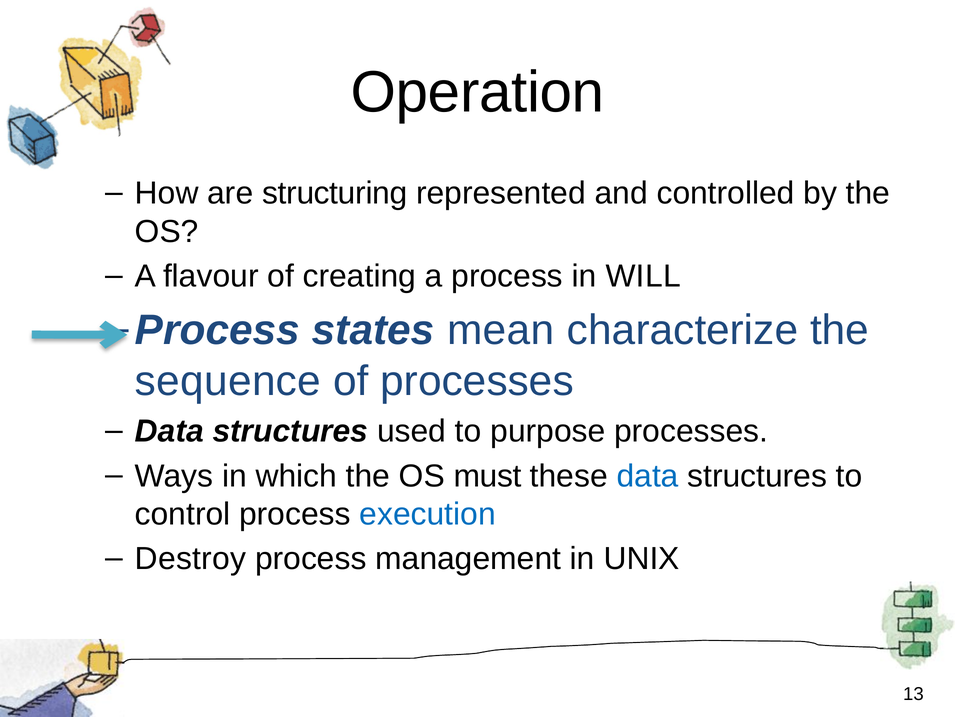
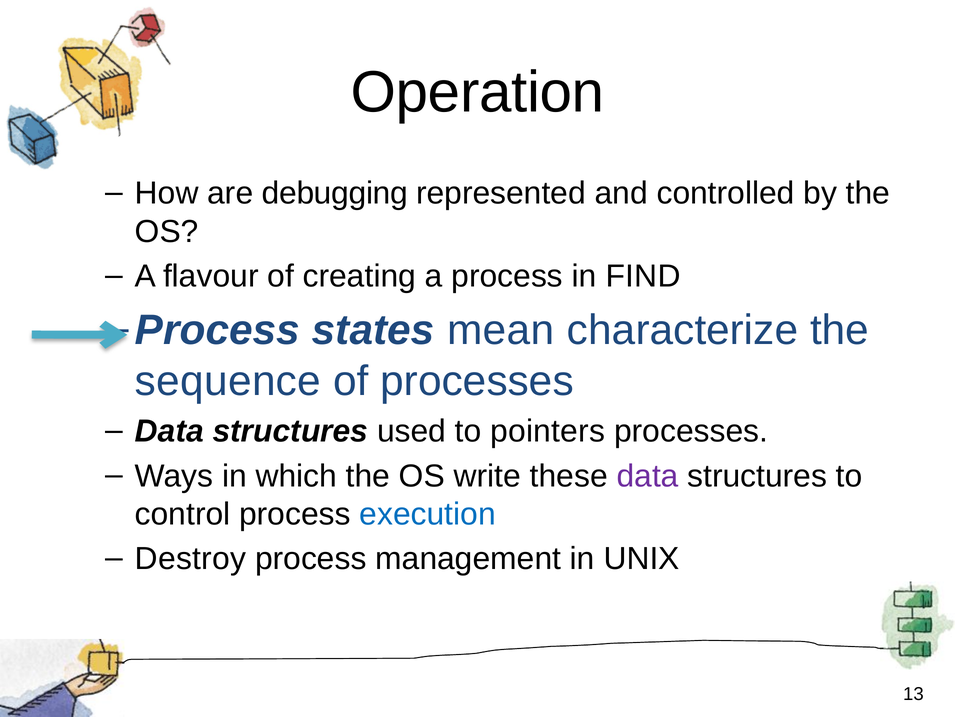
structuring: structuring -> debugging (335, 193)
WILL: WILL -> FIND (643, 276)
purpose: purpose -> pointers (548, 431)
must: must -> write (487, 475)
data colour: blue -> purple (648, 475)
